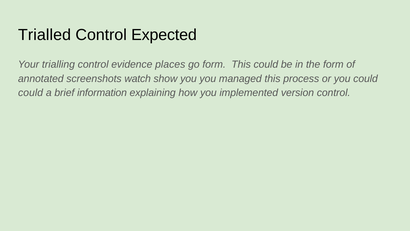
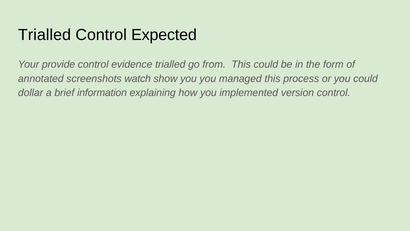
trialling: trialling -> provide (59, 64)
evidence places: places -> trialled (170, 64)
go form: form -> from (214, 64)
could: could -> dollar (31, 93)
